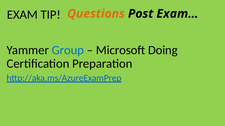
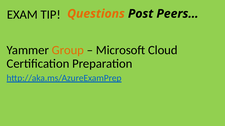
Exam…: Exam… -> Peers… (177, 14)
Group colour: blue -> orange (68, 50)
Doing: Doing -> Cloud (163, 50)
